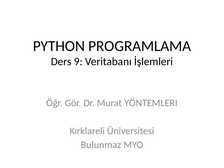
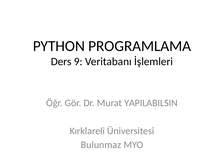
YÖNTEMLERI: YÖNTEMLERI -> YAPILABILSIN (151, 103)
